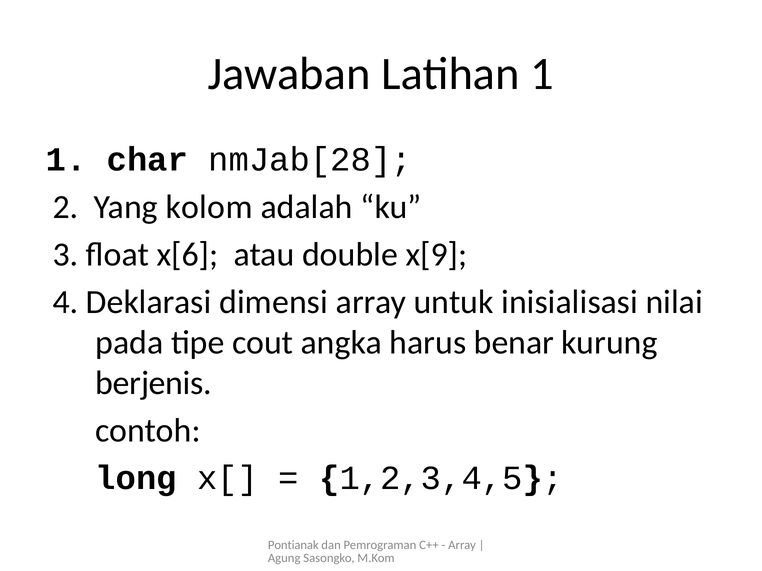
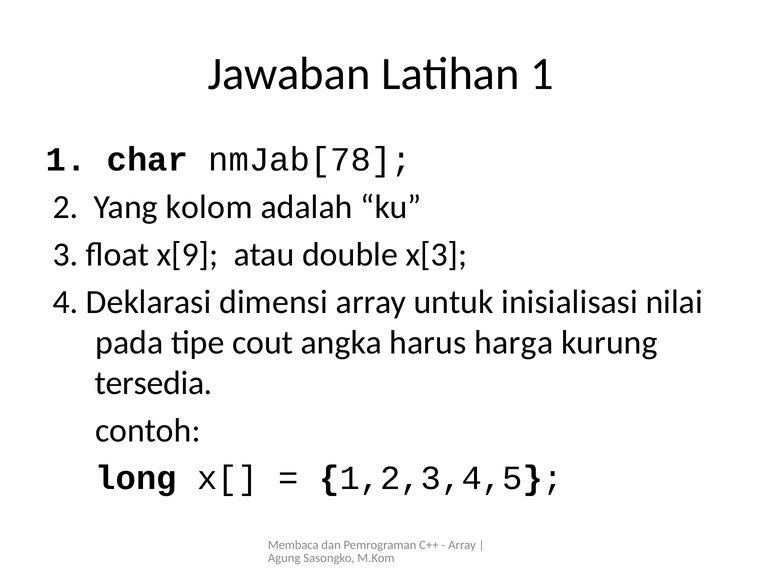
nmJab[28: nmJab[28 -> nmJab[78 (310, 160)
x[6: x[6 -> x[9 (187, 255)
x[9: x[9 -> x[3 (437, 255)
benar: benar -> harga (514, 343)
berjenis: berjenis -> tersedia (154, 384)
Pontianak: Pontianak -> Membaca (293, 546)
